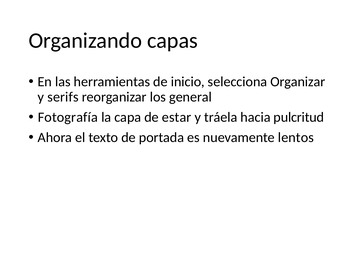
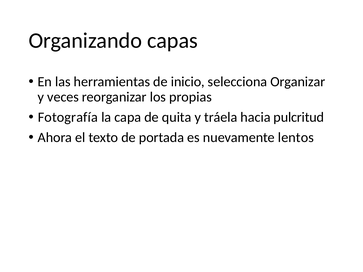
serifs: serifs -> veces (63, 97)
general: general -> propias (191, 97)
estar: estar -> quita (177, 117)
